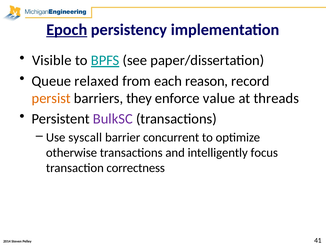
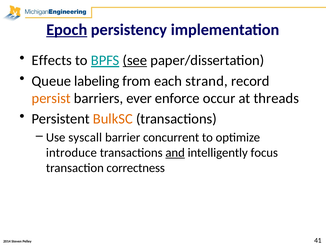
Visible: Visible -> Effects (52, 60)
see underline: none -> present (135, 60)
relaxed: relaxed -> labeling (97, 81)
reason: reason -> strand (207, 81)
they: they -> ever (139, 98)
value: value -> occur (219, 98)
BulkSC colour: purple -> orange (113, 119)
otherwise: otherwise -> introduce (71, 152)
and underline: none -> present (175, 152)
